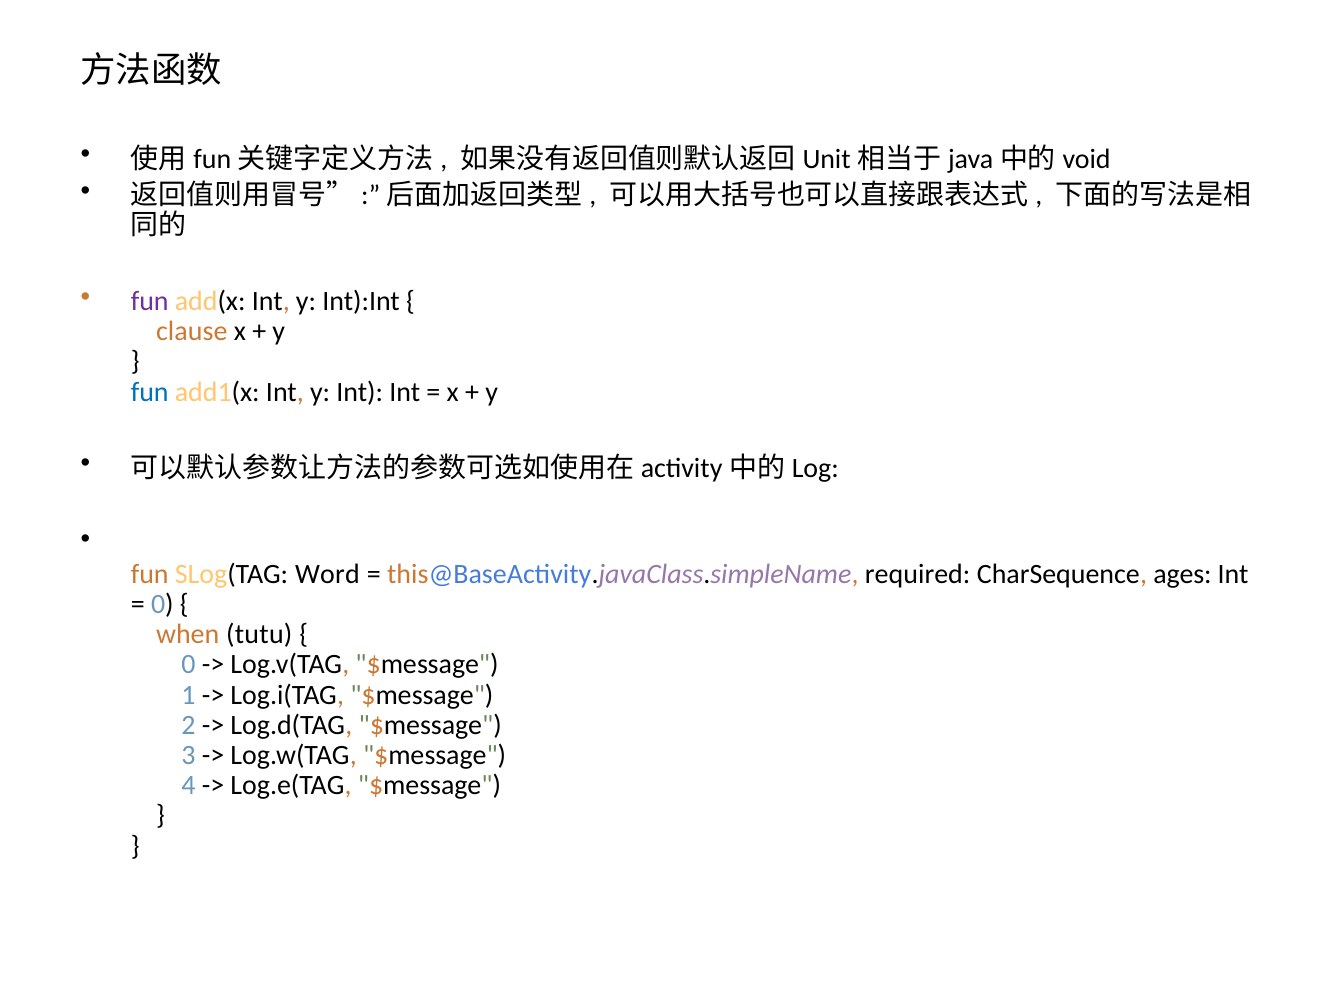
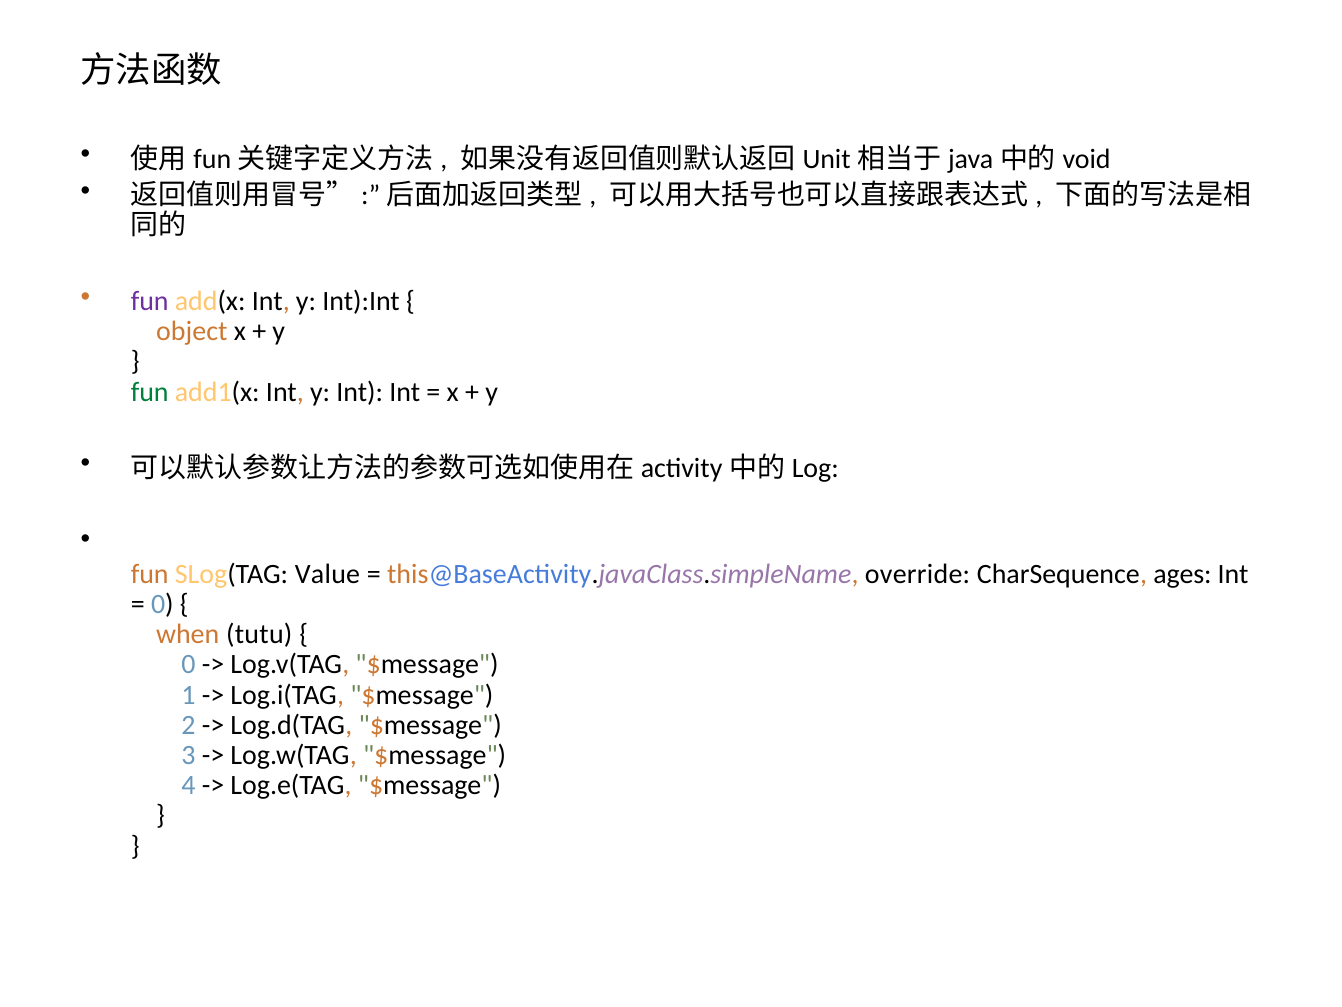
clause: clause -> object (192, 331)
fun colour: blue -> green (150, 392)
Word: Word -> Value (327, 574)
required: required -> override (918, 574)
